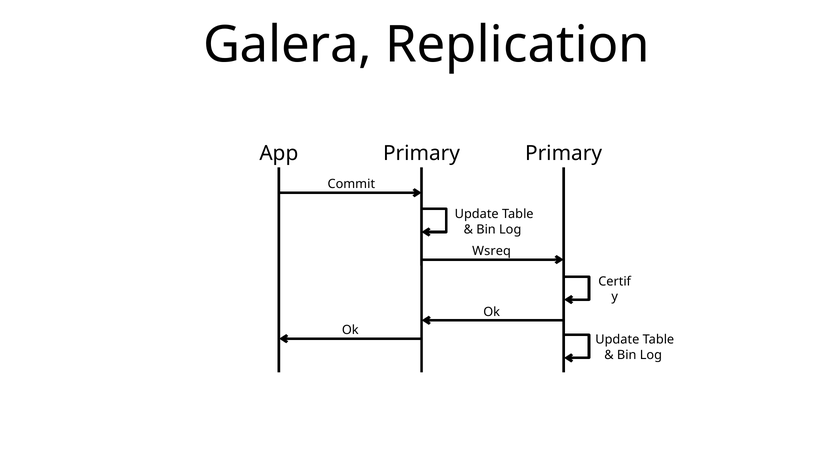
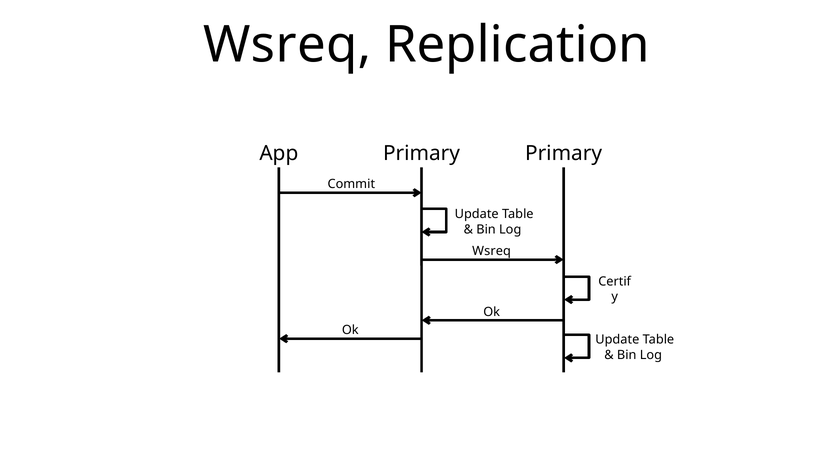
Galera: Galera -> Wsreq (287, 45)
